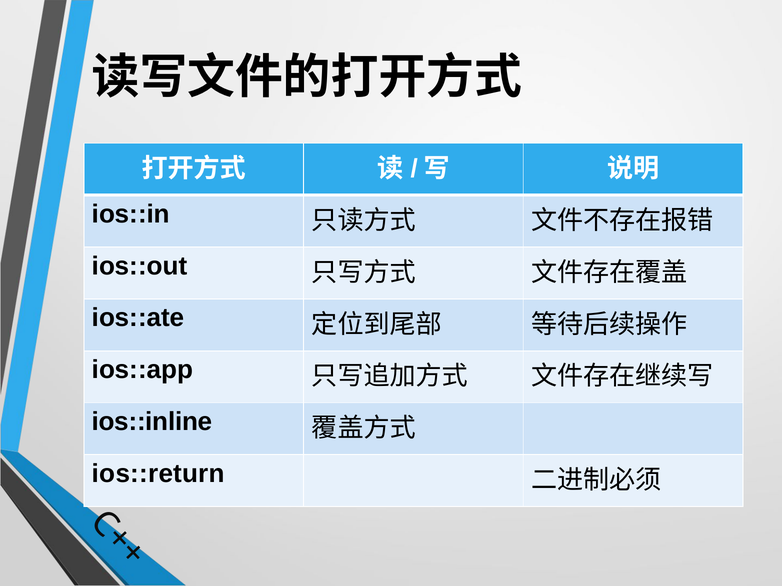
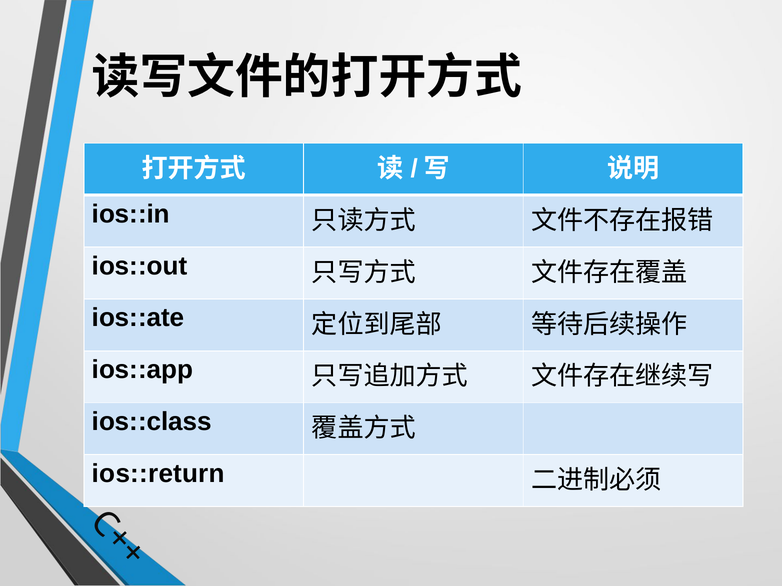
ios::inline: ios::inline -> ios::class (152, 422)
